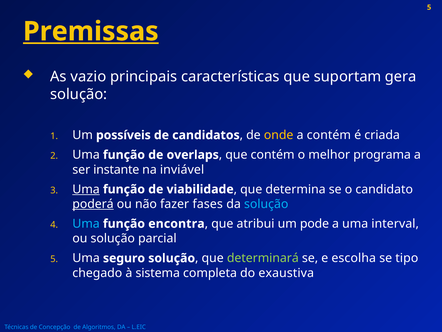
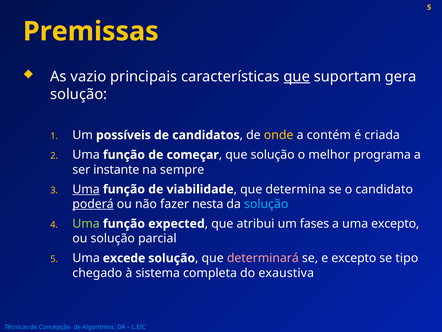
Premissas underline: present -> none (91, 31)
que underline: none -> present (297, 76)
overlaps: overlaps -> começar (193, 155)
que contém: contém -> solução (273, 155)
inviável: inviável -> sempre (182, 169)
fases: fases -> nesta (208, 204)
Uma colour: light blue -> light green (86, 223)
encontra: encontra -> expected (176, 223)
pode: pode -> fases (314, 223)
uma interval: interval -> excepto (395, 223)
seguro: seguro -> excede (124, 258)
determinará colour: light green -> pink (263, 258)
e escolha: escolha -> excepto (354, 258)
